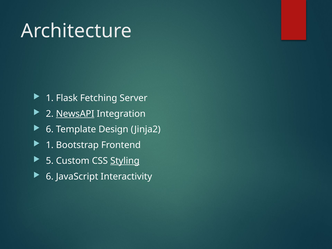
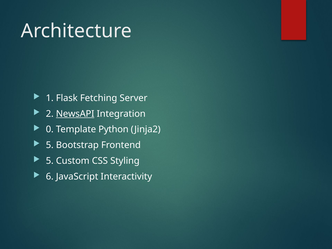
6: 6 -> 0 (50, 129)
Design: Design -> Python (113, 129)
1: 1 -> 5 (50, 145)
Styling underline: present -> none (125, 161)
